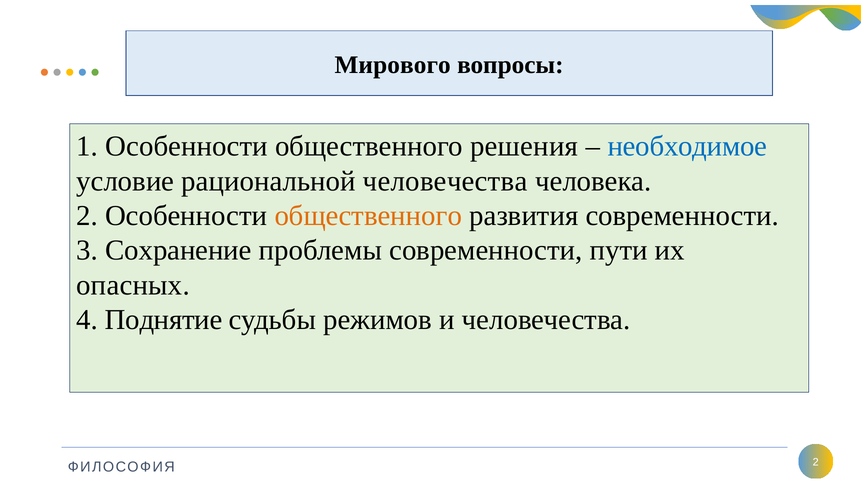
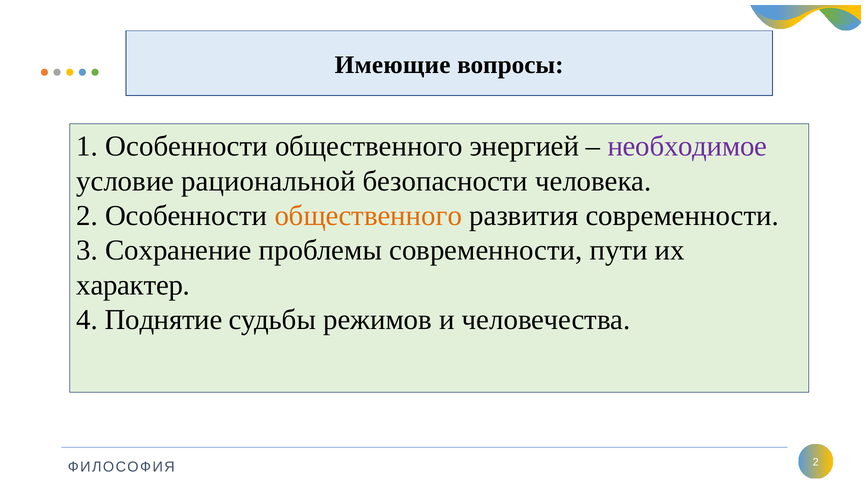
Мирового: Мирового -> Имеющие (393, 65)
решения: решения -> энергией (524, 146)
необходимое colour: blue -> purple (687, 146)
рациональной человечества: человечества -> безопасности (445, 181)
опасных: опасных -> характер (133, 285)
